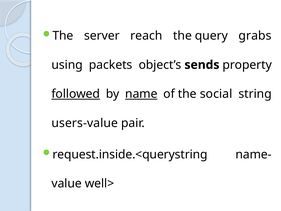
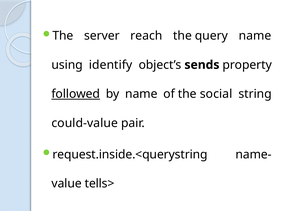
query grabs: grabs -> name (255, 36)
packets: packets -> identify (111, 65)
name underline: present -> none (141, 94)
users-value: users-value -> could-value (85, 123)
well>: well> -> tells> (100, 183)
